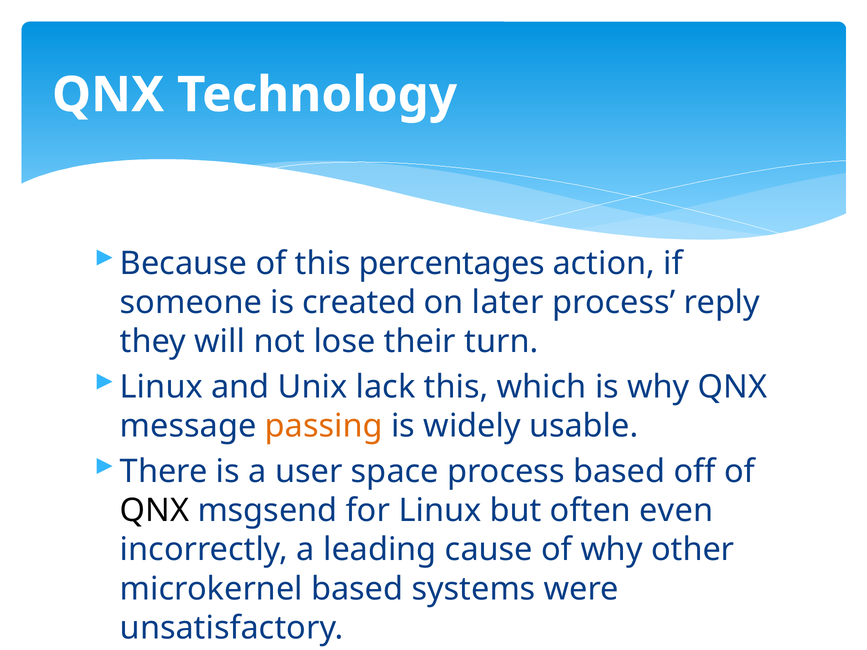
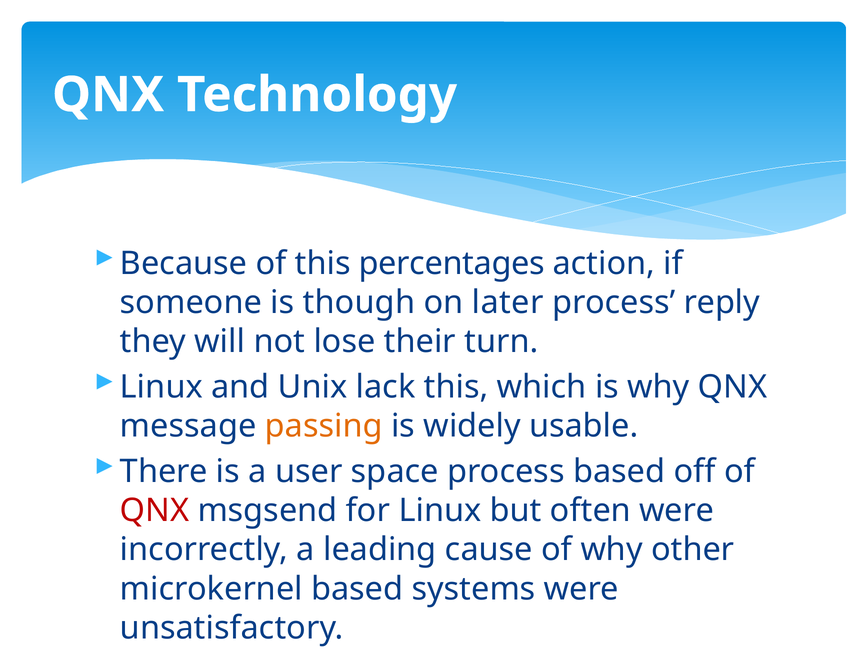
created: created -> though (359, 303)
QNX colour: black -> red (155, 511)
often even: even -> were (677, 511)
